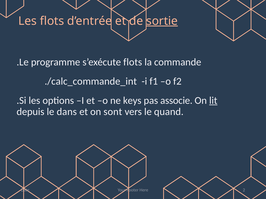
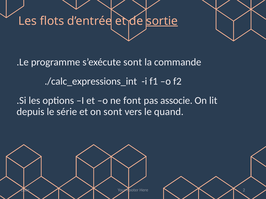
s’exécute flots: flots -> sont (133, 62)
./calc_commande_int: ./calc_commande_int -> ./calc_expressions_int (91, 81)
keys: keys -> font (132, 101)
lit underline: present -> none (213, 101)
dans: dans -> série (67, 112)
